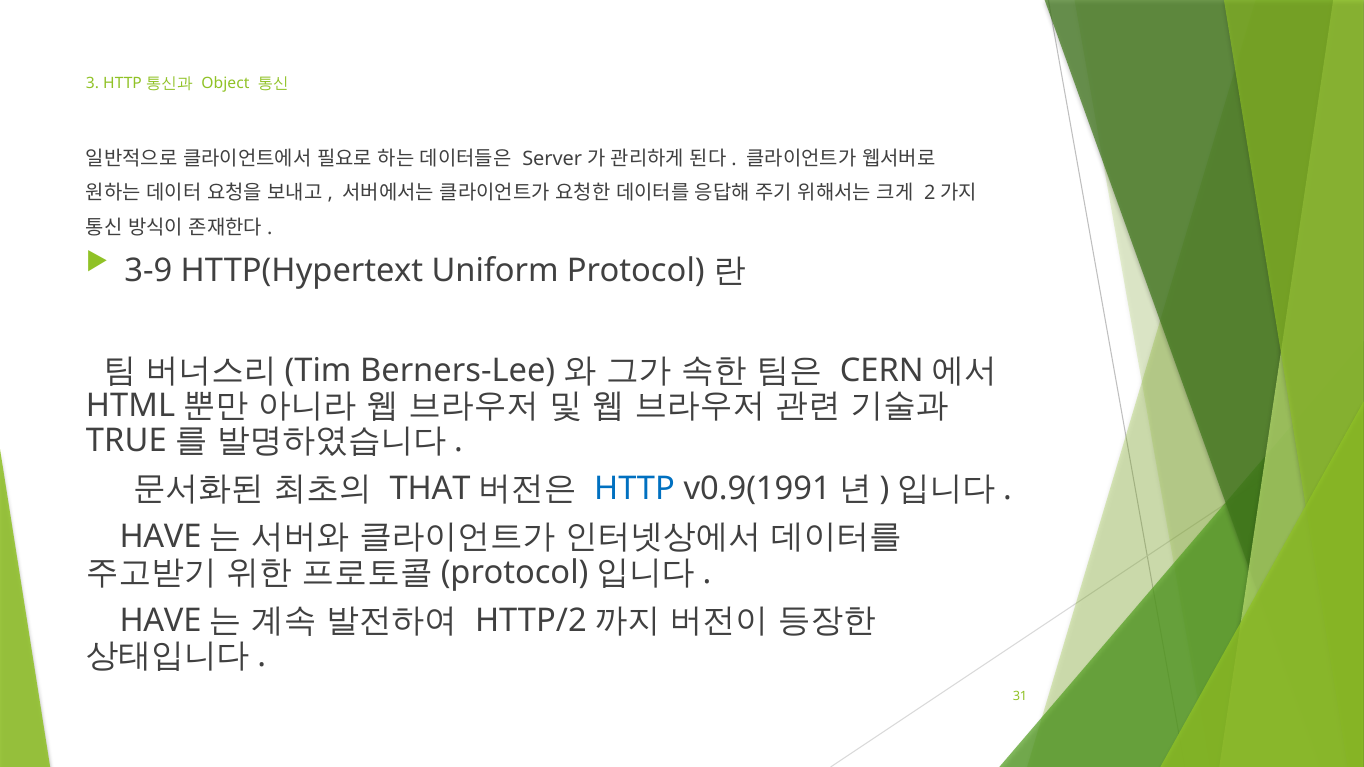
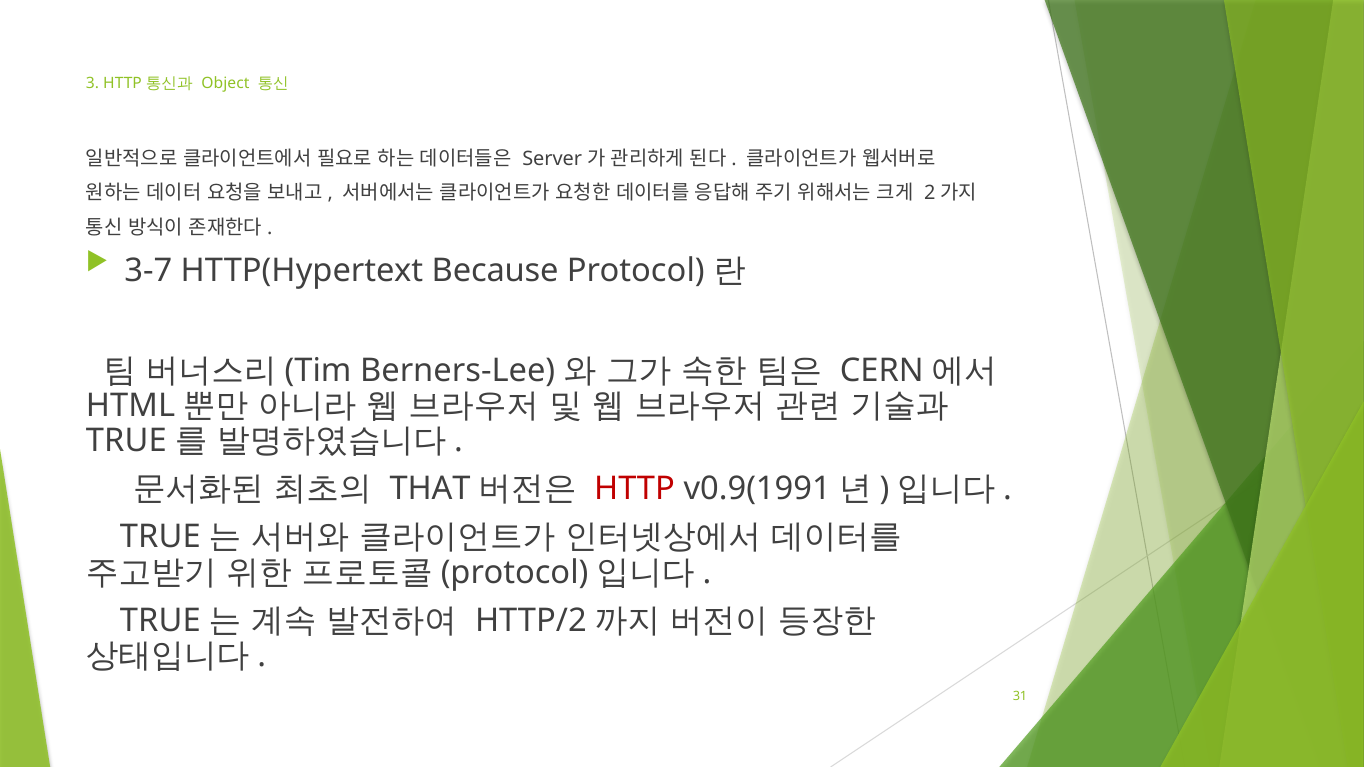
3-9: 3-9 -> 3-7 (148, 271)
Uniform: Uniform -> Because (495, 271)
HTTP colour: blue -> red (635, 489)
HAVE: HAVE -> TRUE (160, 537)
HAVE: HAVE -> TRUE (160, 620)
